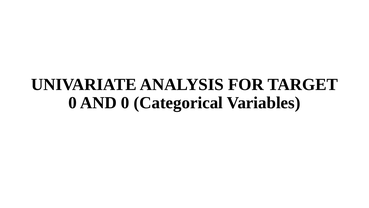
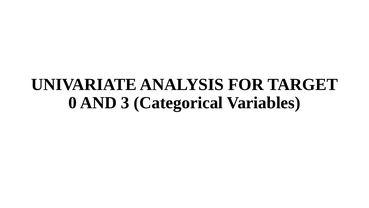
AND 0: 0 -> 3 (125, 103)
